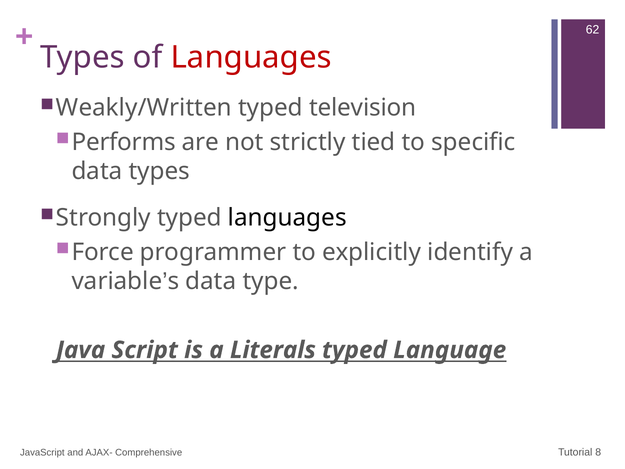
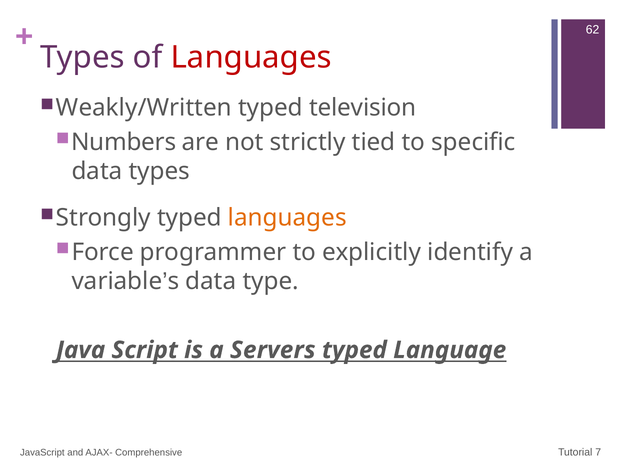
Performs: Performs -> Numbers (124, 142)
languages colour: black -> orange (287, 218)
Literals: Literals -> Servers (273, 350)
8: 8 -> 7 (598, 452)
